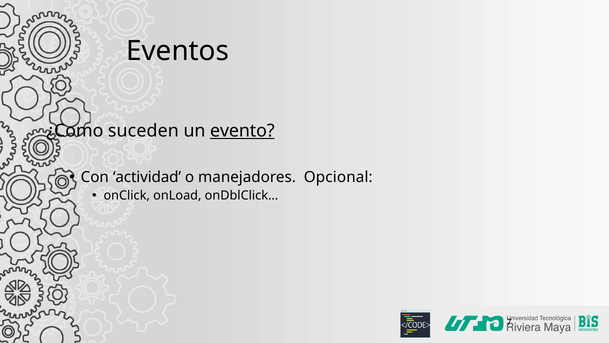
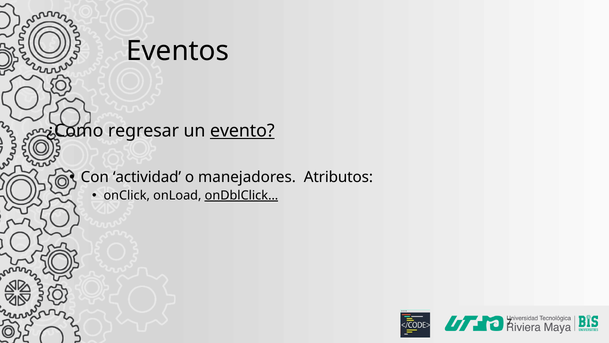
suceden: suceden -> regresar (143, 131)
Opcional: Opcional -> Atributos (338, 177)
onDblClick… underline: none -> present (241, 195)
